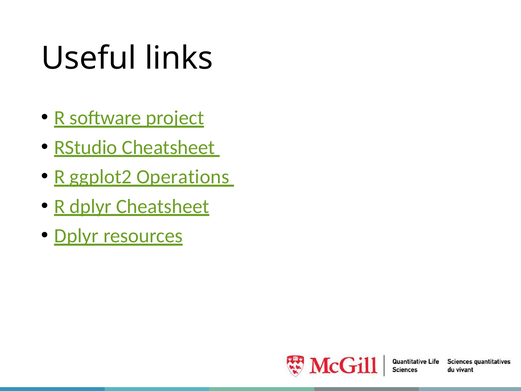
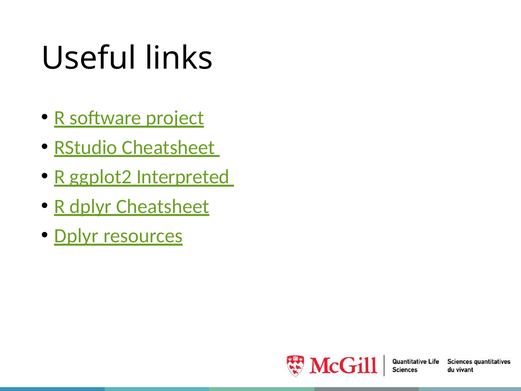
Operations: Operations -> Interpreted (183, 177)
